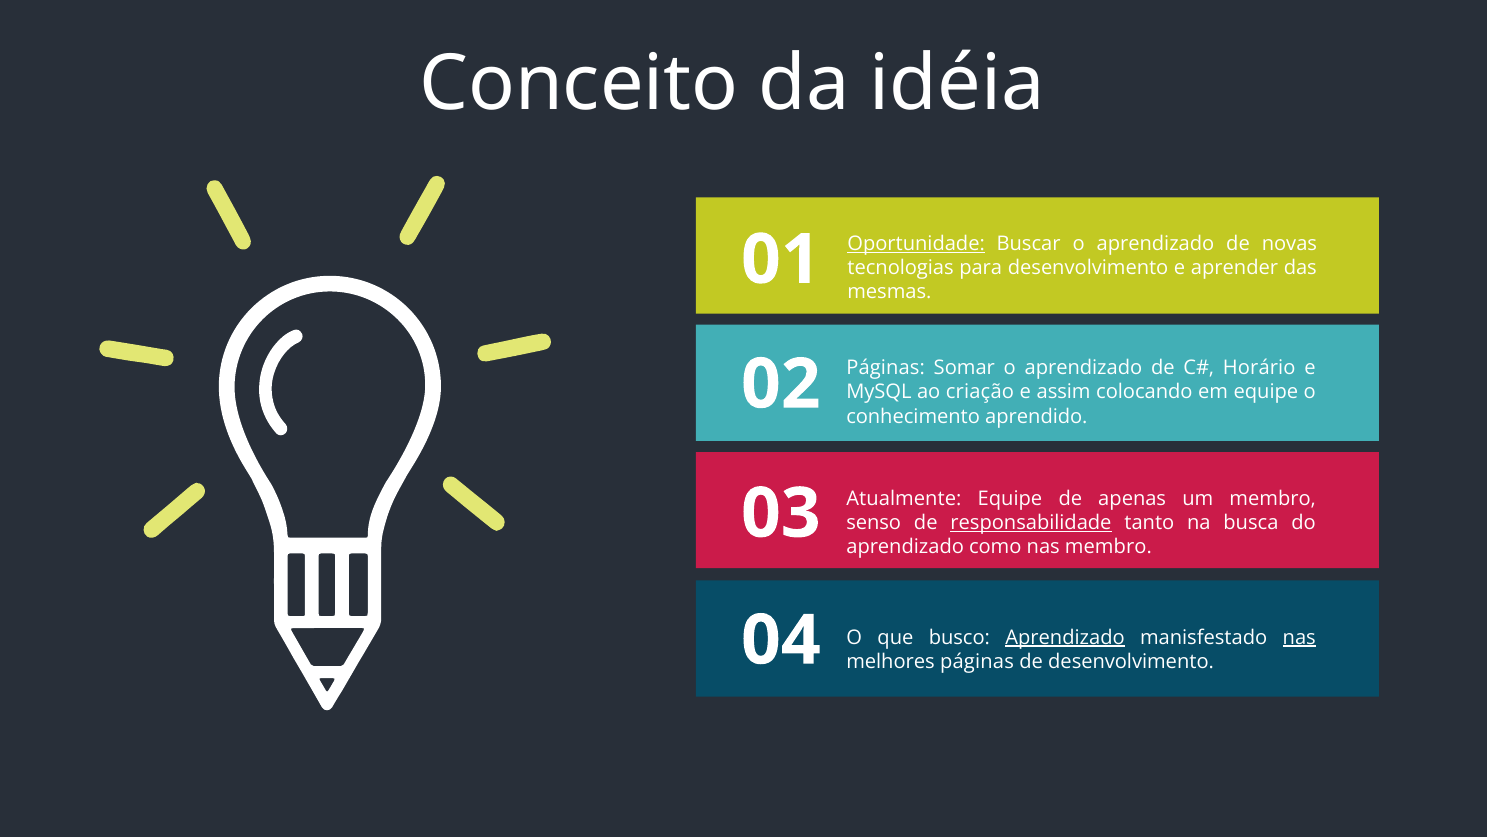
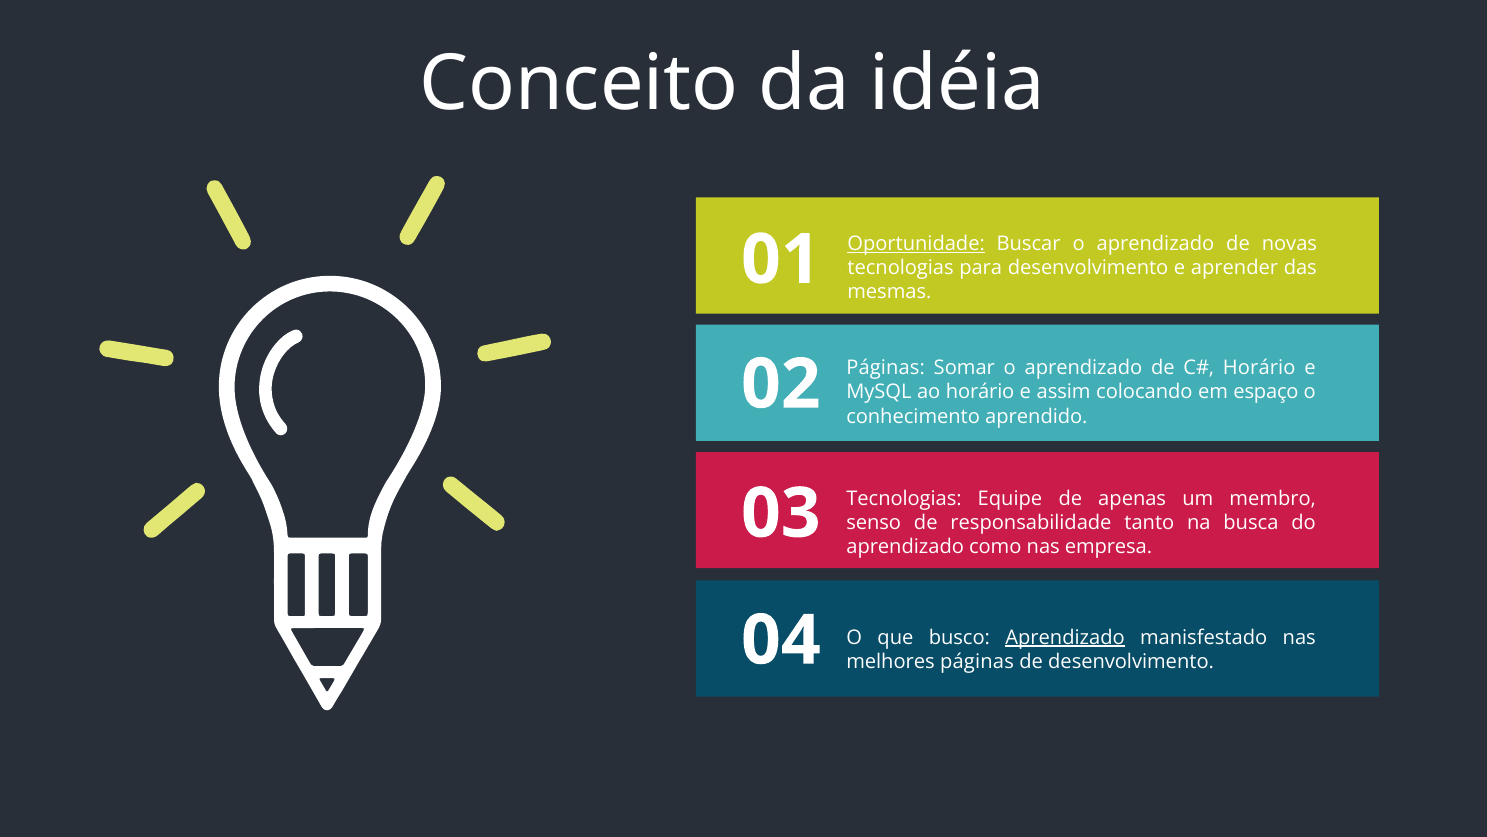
ao criação: criação -> horário (980, 392)
em equipe: equipe -> espaço (1266, 392)
Atualmente: Atualmente -> Tecnologias (904, 498)
responsabilidade underline: present -> none (1031, 522)
nas membro: membro -> empresa (1108, 546)
nas underline: present -> none (1299, 637)
